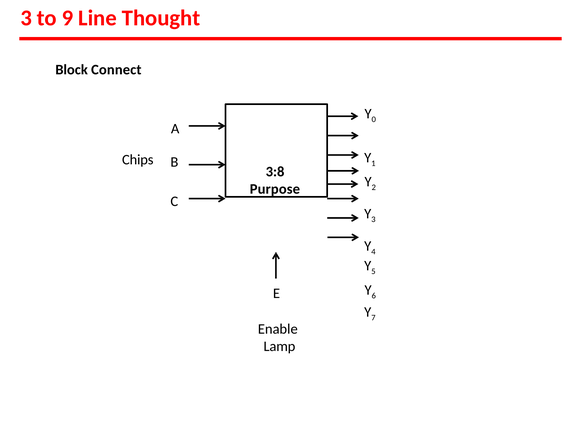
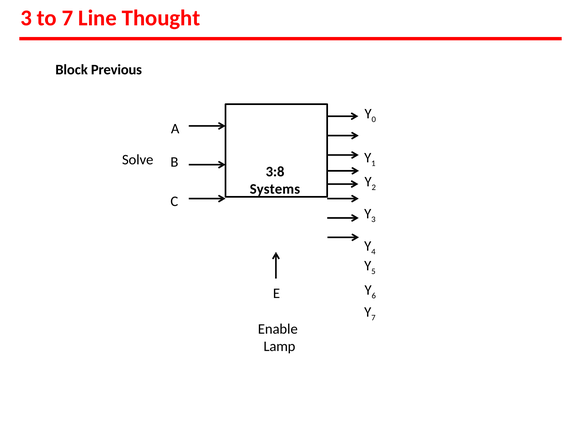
to 9: 9 -> 7 (67, 18)
Connect: Connect -> Previous (116, 70)
Chips: Chips -> Solve (138, 159)
Purpose: Purpose -> Systems (275, 189)
